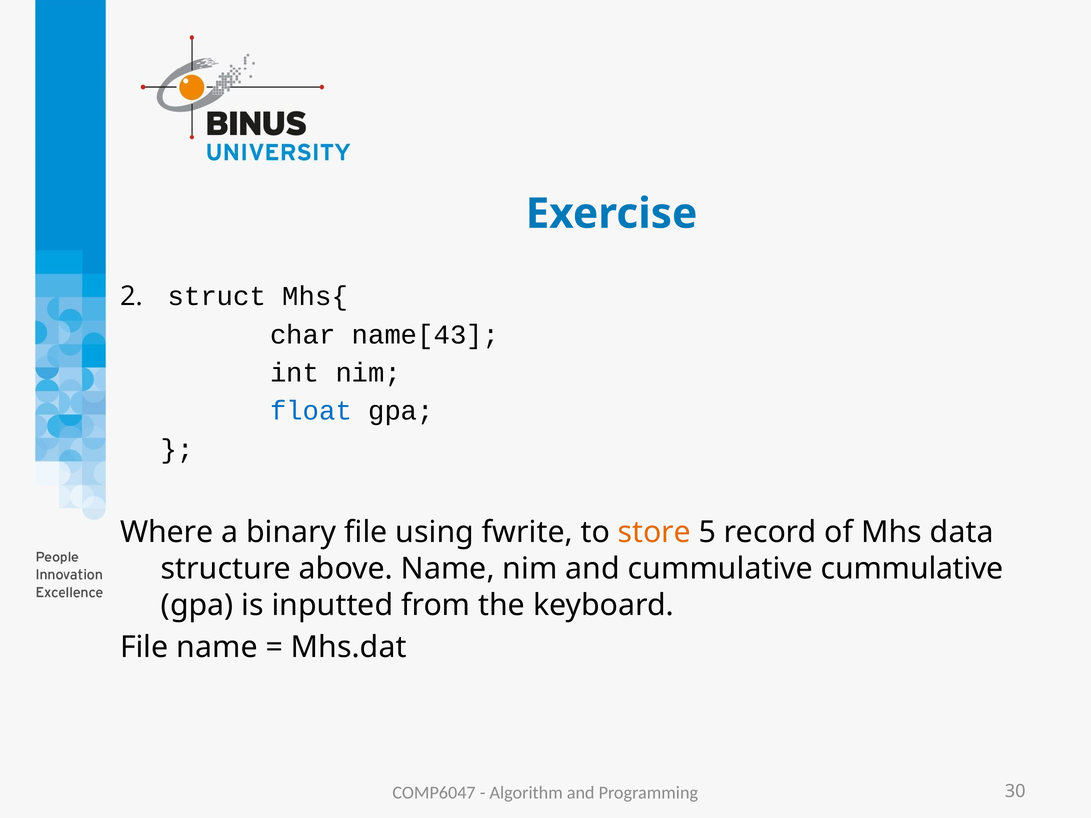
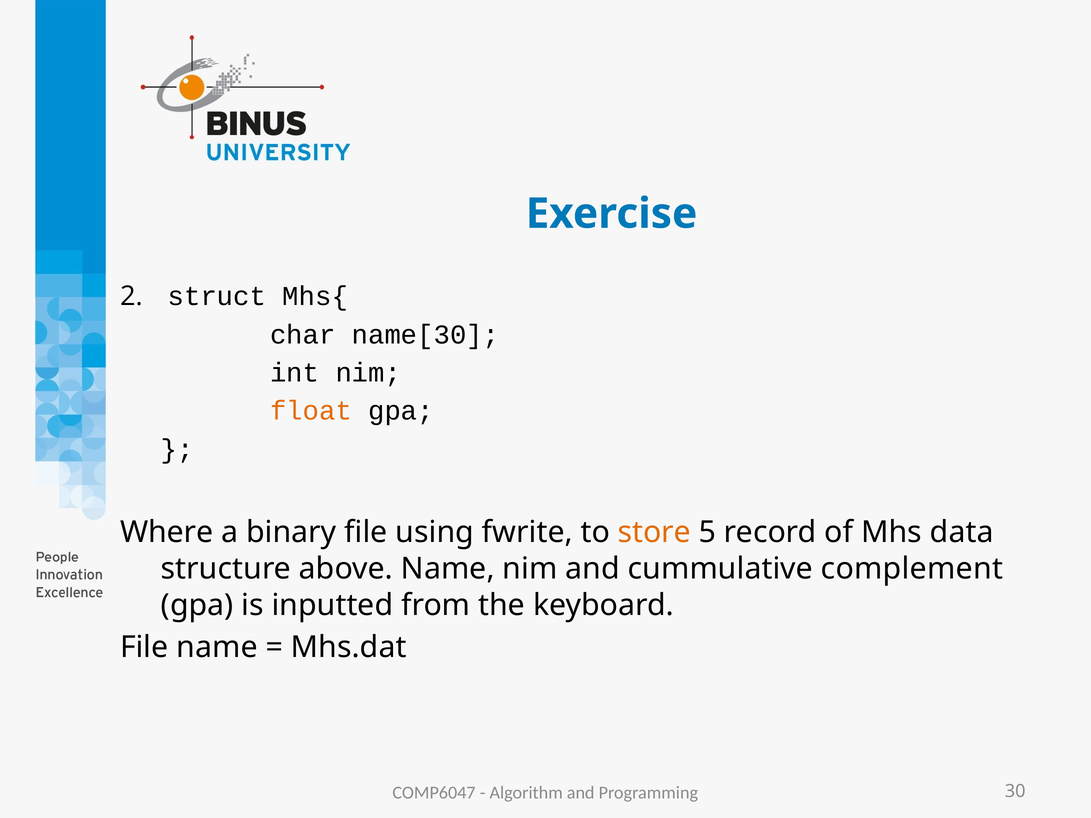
name[43: name[43 -> name[30 (426, 335)
float colour: blue -> orange (311, 411)
cummulative cummulative: cummulative -> complement (912, 569)
